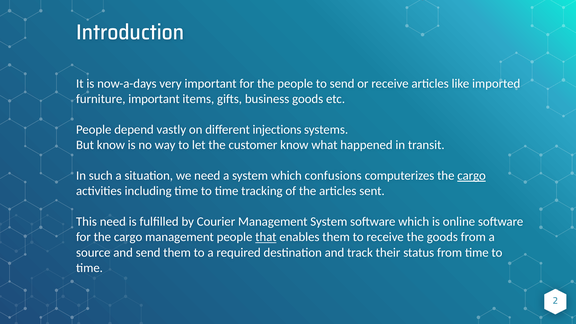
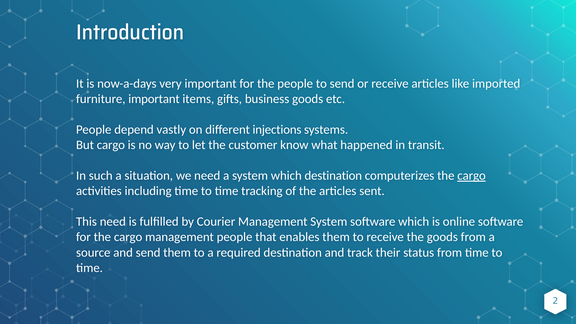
But know: know -> cargo (111, 145)
which confusions: confusions -> destination (333, 176)
that underline: present -> none (266, 237)
